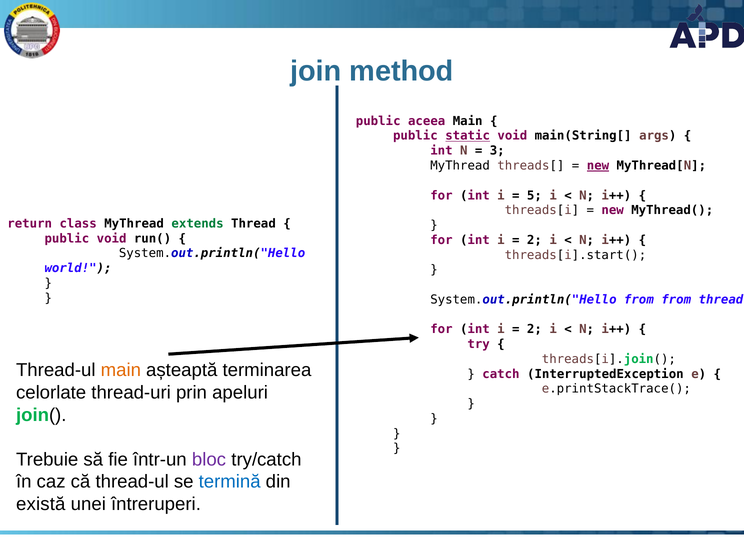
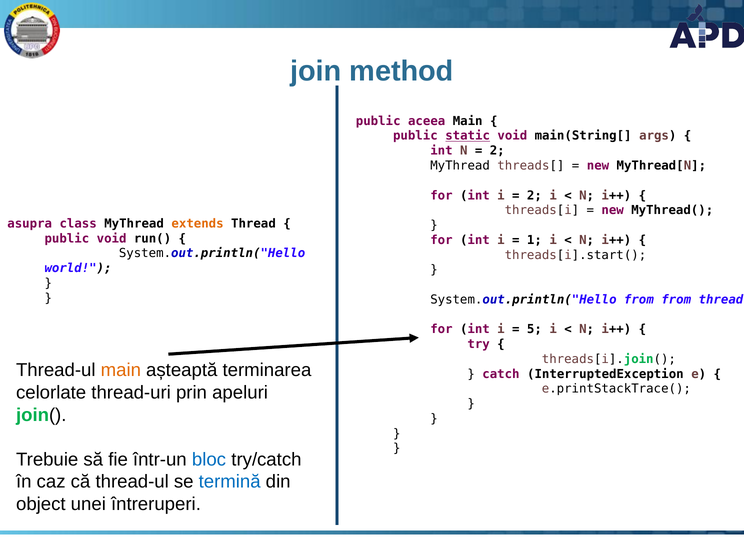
3: 3 -> 2 (497, 151)
new underline: present -> none (598, 166)
5: 5 -> 2 (534, 195)
return: return -> asupra (30, 224)
extends colour: green -> orange (198, 224)
2: 2 -> 1 (534, 240)
2: 2 -> 5 (534, 329)
bloc colour: purple -> blue (209, 460)
există: există -> object (41, 504)
